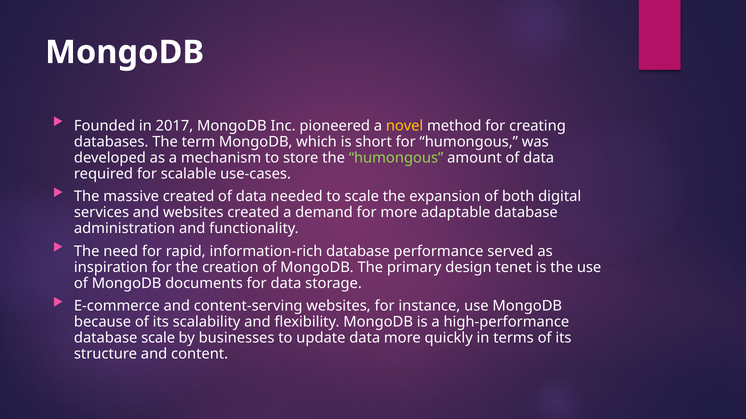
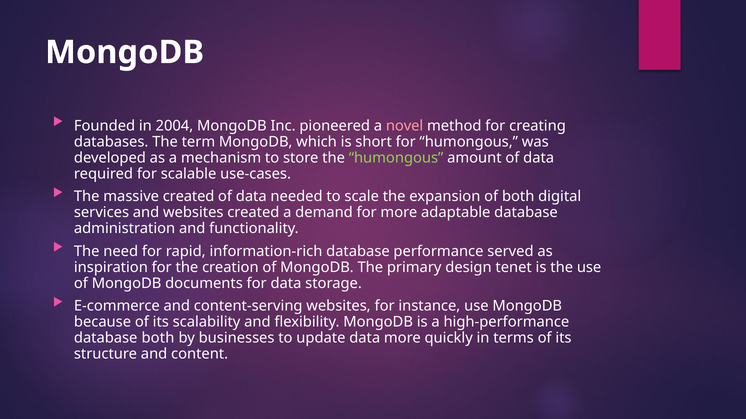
2017: 2017 -> 2004 (174, 126)
novel colour: yellow -> pink (405, 126)
database scale: scale -> both (158, 338)
